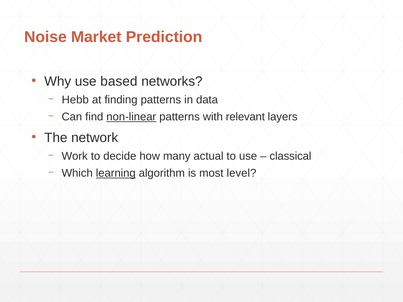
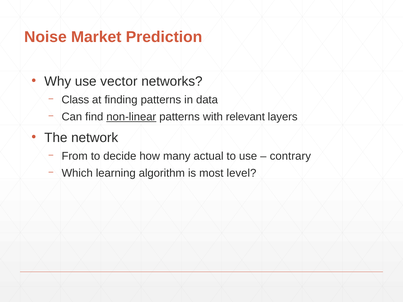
based: based -> vector (119, 81)
Hebb: Hebb -> Class (75, 100)
Work: Work -> From (75, 156)
classical: classical -> contrary (290, 156)
learning underline: present -> none (116, 173)
